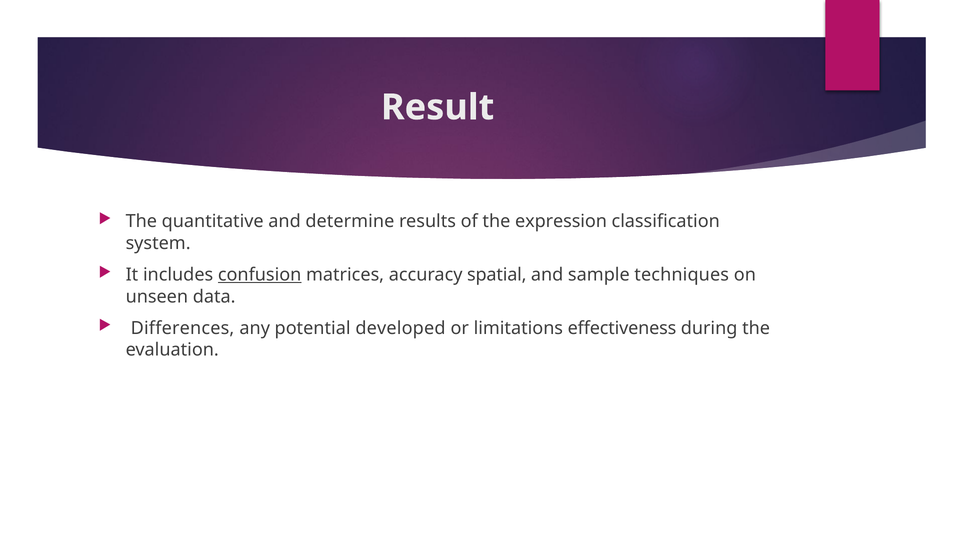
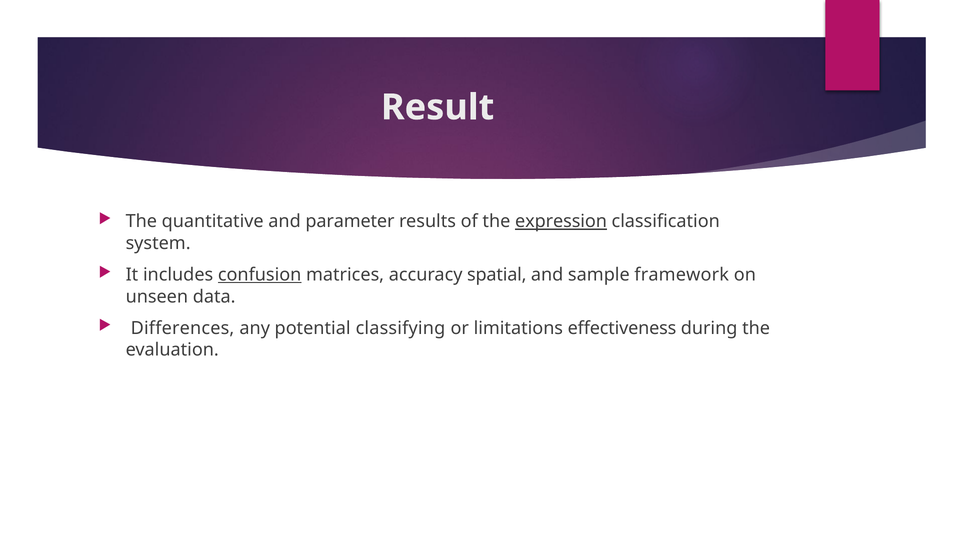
determine: determine -> parameter (350, 222)
expression underline: none -> present (561, 222)
techniques: techniques -> framework (682, 275)
developed: developed -> classifying (400, 328)
